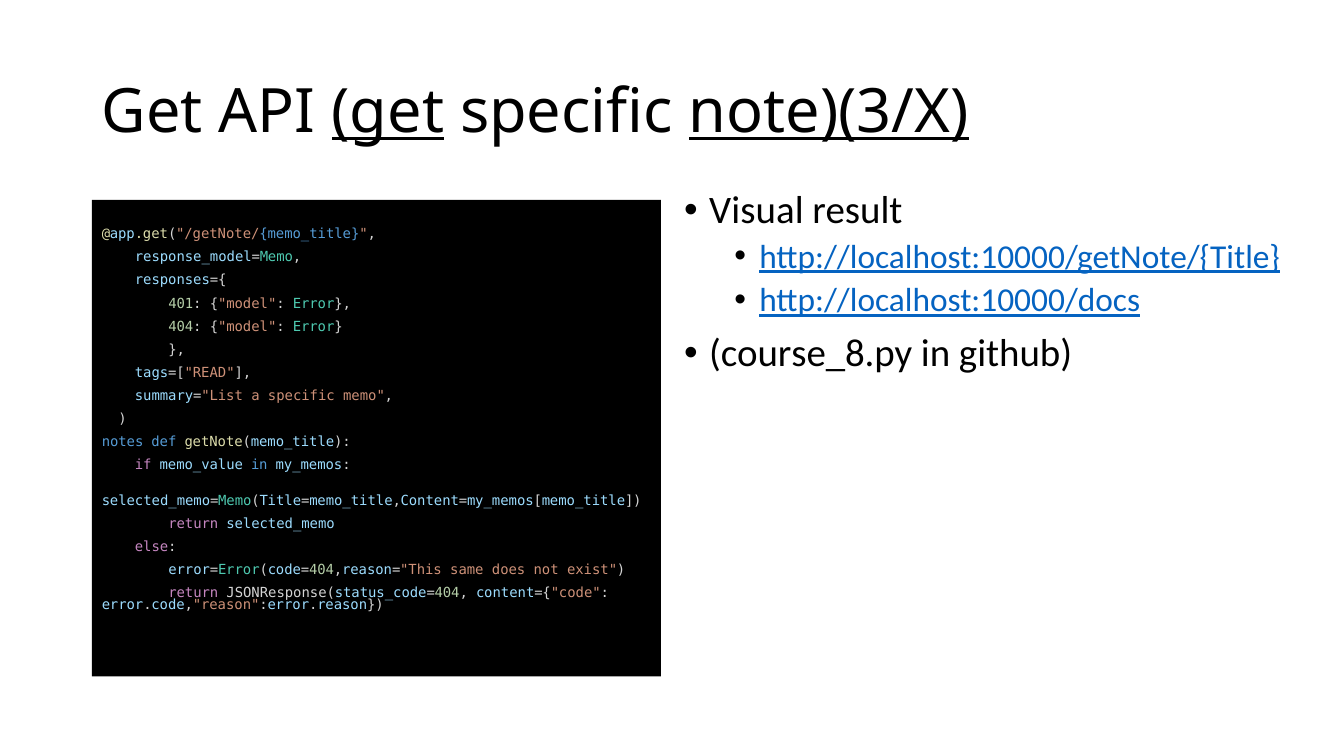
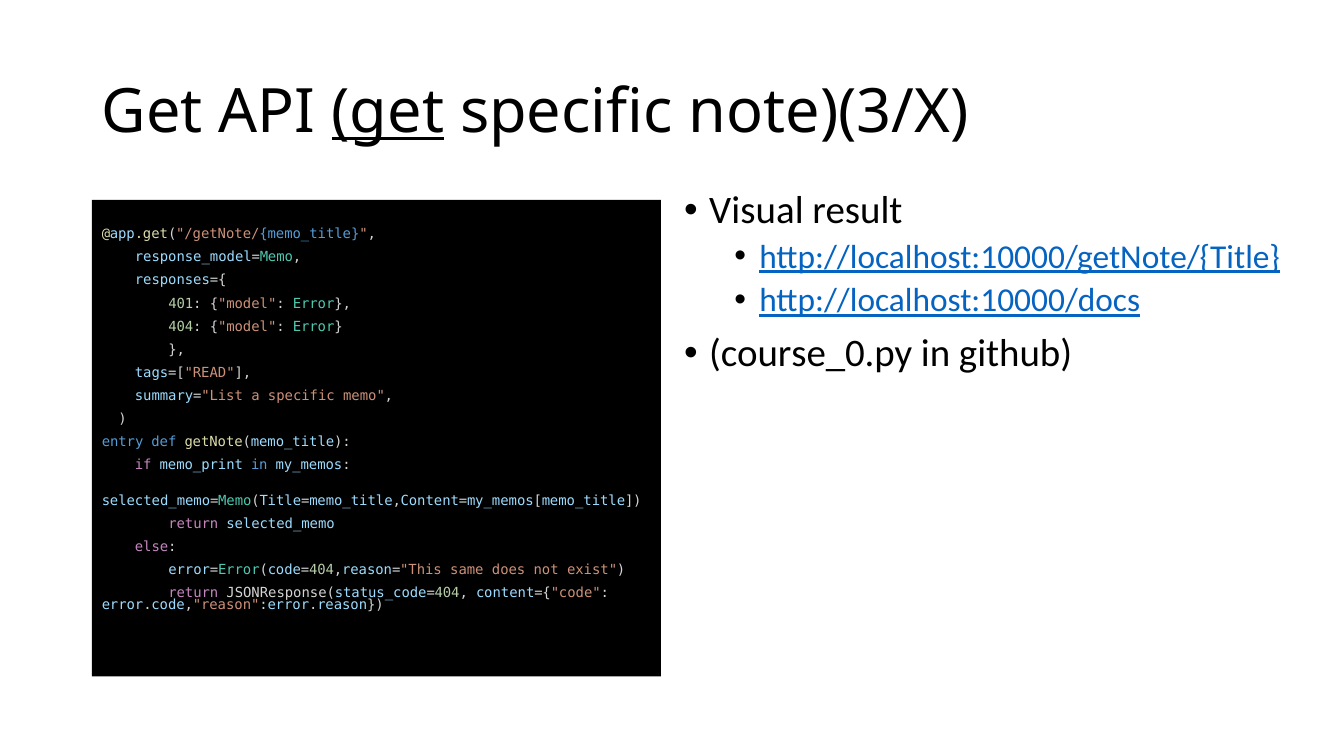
note)(3/X underline: present -> none (829, 112)
course_8.py: course_8.py -> course_0.py (811, 354)
notes: notes -> entry (123, 442)
memo_value: memo_value -> memo_print (201, 465)
